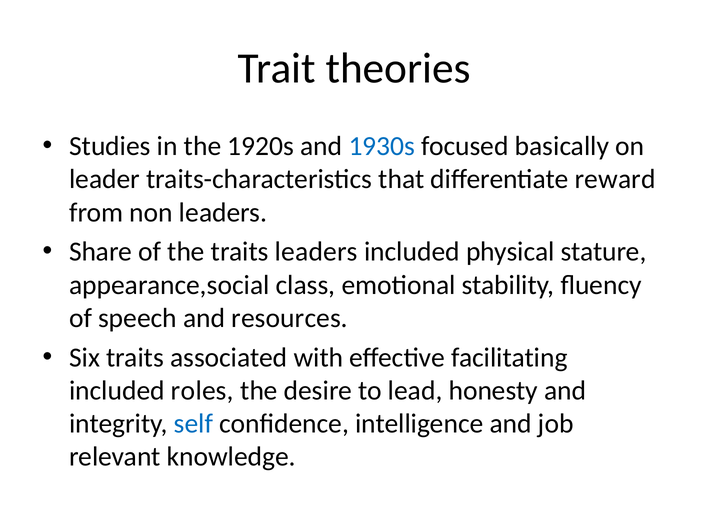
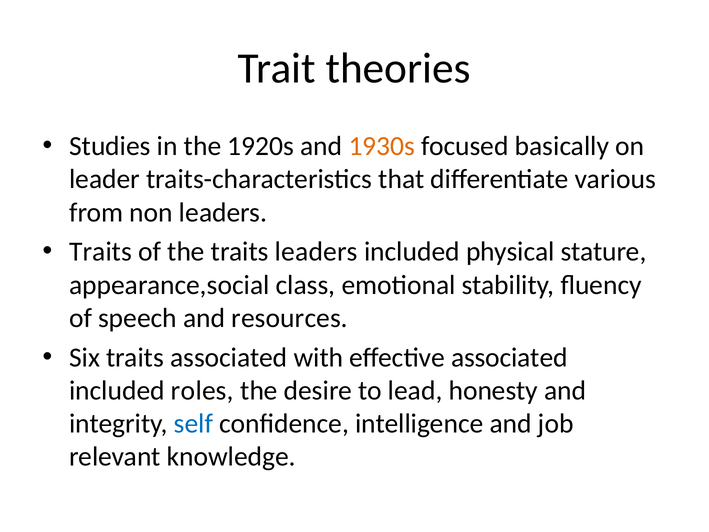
1930s colour: blue -> orange (382, 146)
reward: reward -> various (615, 179)
Share: Share -> Traits (101, 252)
effective facilitating: facilitating -> associated (509, 357)
